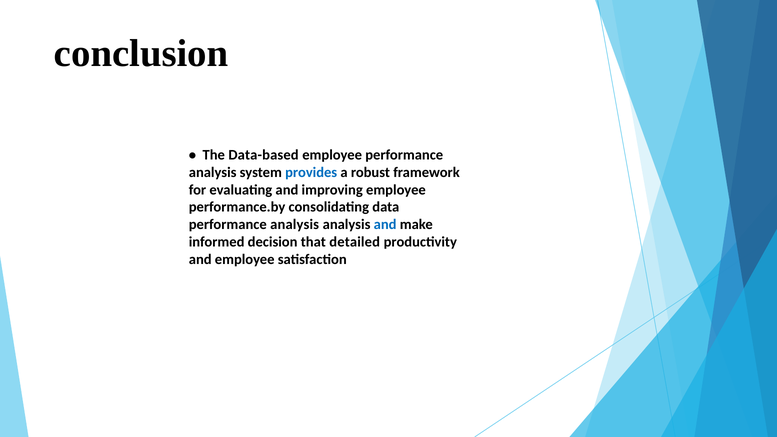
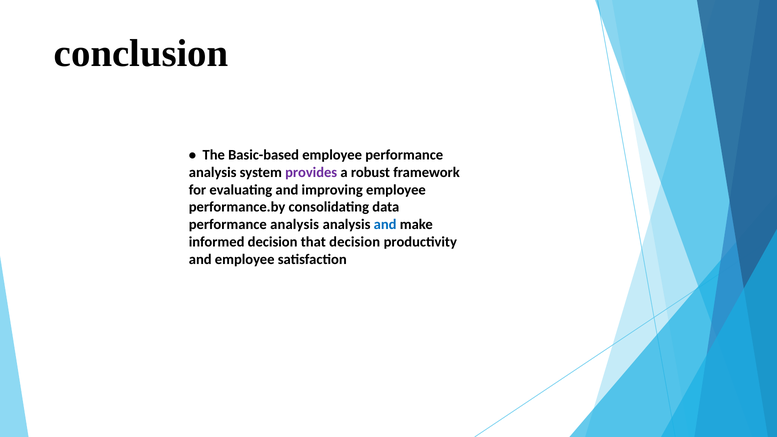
Data-based: Data-based -> Basic-based (264, 155)
provides colour: blue -> purple (311, 172)
that detailed: detailed -> decision (355, 242)
